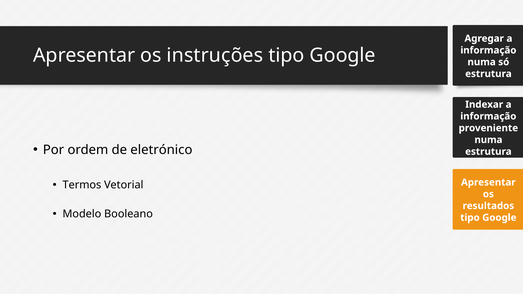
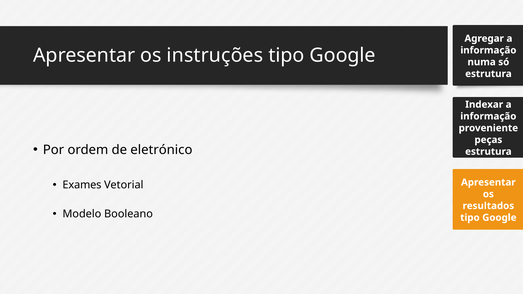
numa: numa -> peças (488, 140)
Termos: Termos -> Exames (82, 185)
